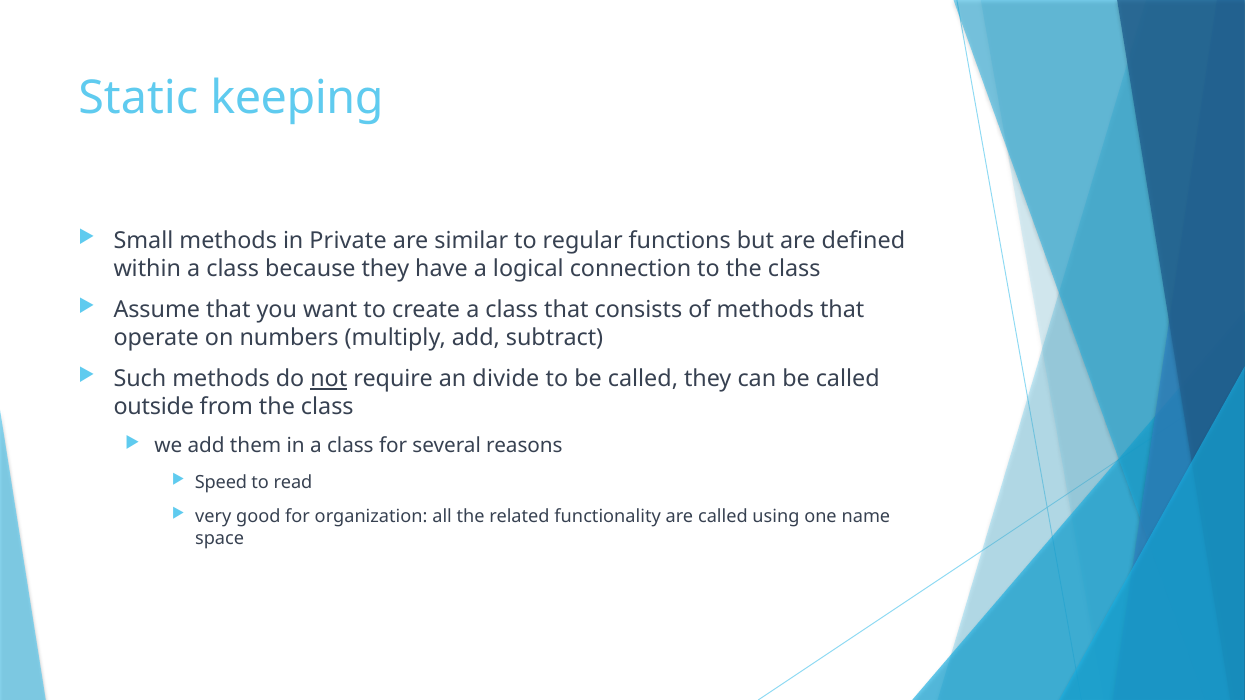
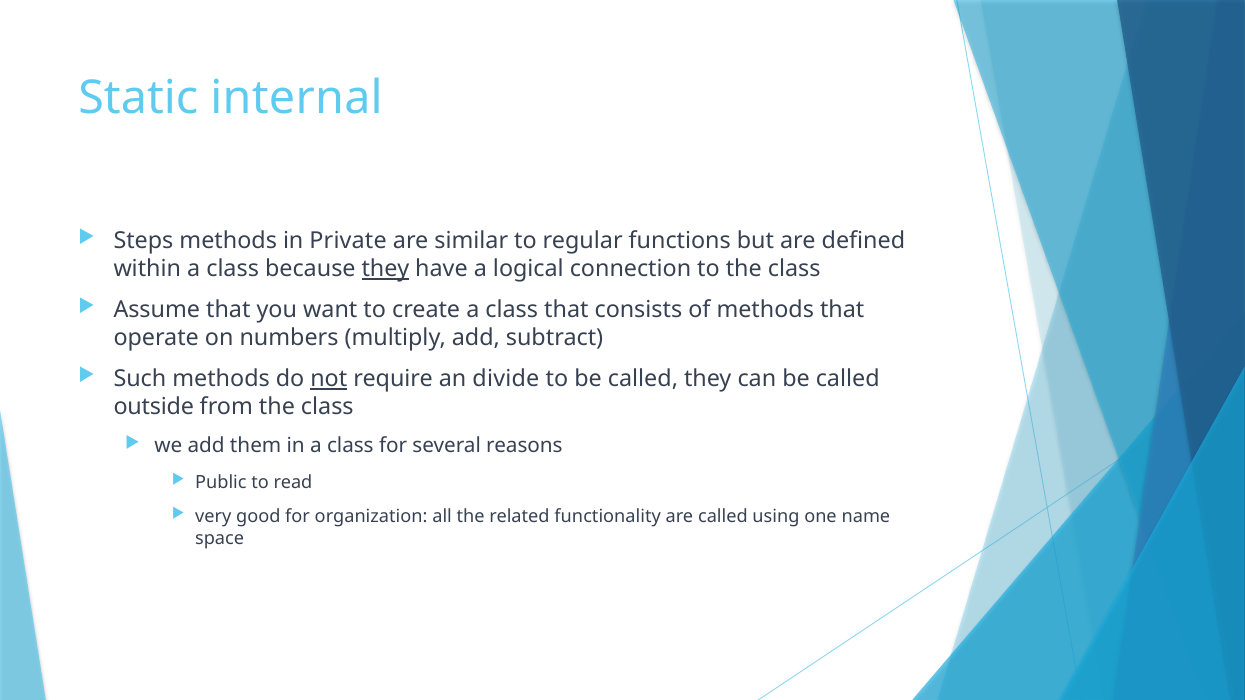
keeping: keeping -> internal (297, 98)
Small: Small -> Steps (143, 241)
they underline: none -> present (385, 269)
Speed: Speed -> Public (221, 482)
